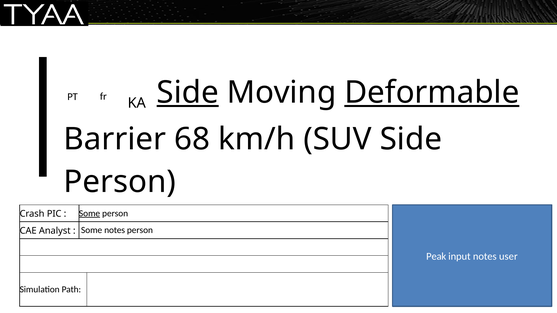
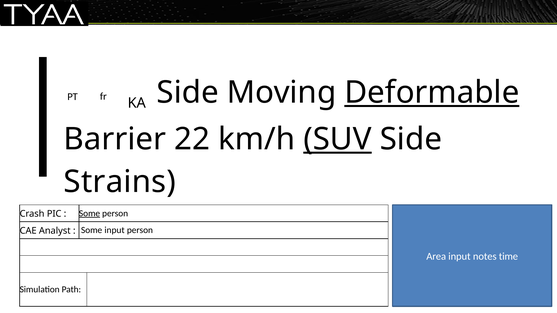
Side underline: present -> none (188, 93)
68: 68 -> 22 (192, 139)
SUV underline: none -> present (337, 139)
Person: Person -> Strains (120, 182)
Some notes: notes -> input (115, 230)
Peak: Peak -> Area (436, 257)
user: user -> time (508, 257)
